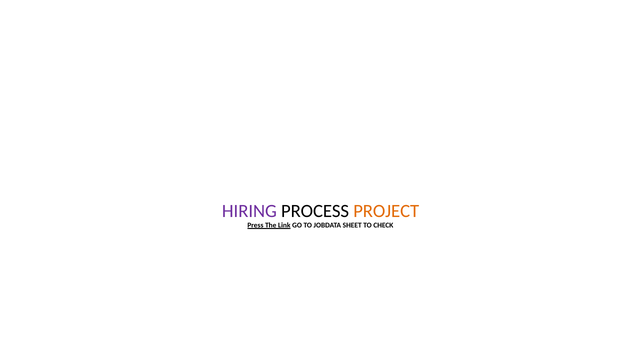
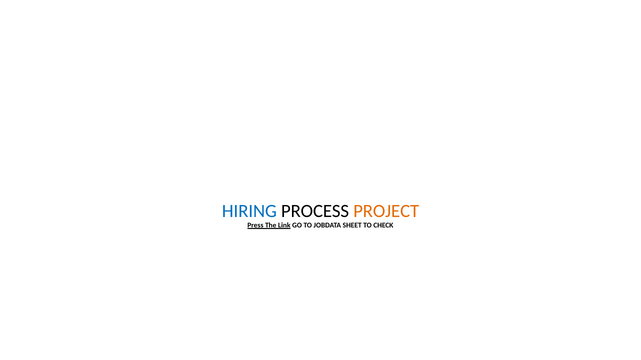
HIRING colour: purple -> blue (249, 211)
